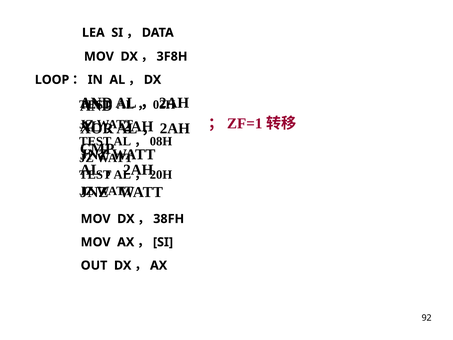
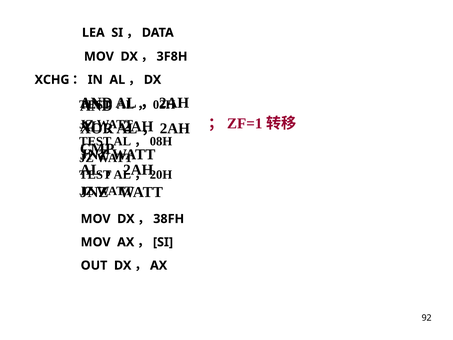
LOOP: LOOP -> XCHG (52, 80)
